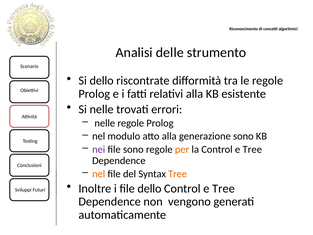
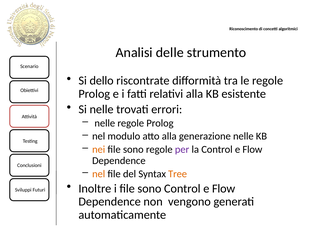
generazione sono: sono -> nelle (243, 136)
nei colour: purple -> orange (99, 149)
per colour: orange -> purple (182, 149)
la Control e Tree: Tree -> Flow (252, 149)
i file dello: dello -> sono (149, 188)
Tree: Tree -> Flow (224, 188)
